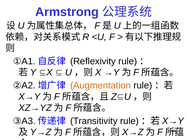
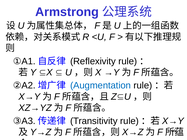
Augmentation colour: orange -> blue (101, 86)
